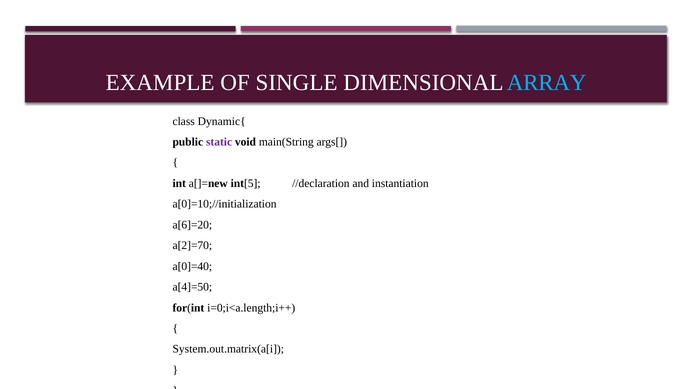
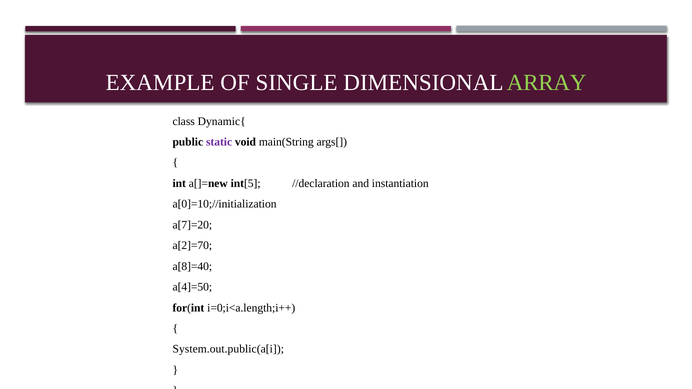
ARRAY colour: light blue -> light green (547, 83)
a[6]=20: a[6]=20 -> a[7]=20 (192, 225)
a[0]=40: a[0]=40 -> a[8]=40 (192, 266)
System.out.matrix(a[i: System.out.matrix(a[i -> System.out.public(a[i (228, 349)
